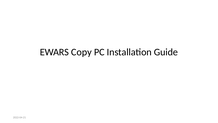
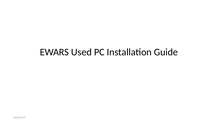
Copy: Copy -> Used (81, 52)
